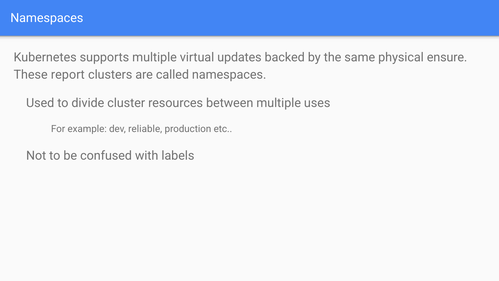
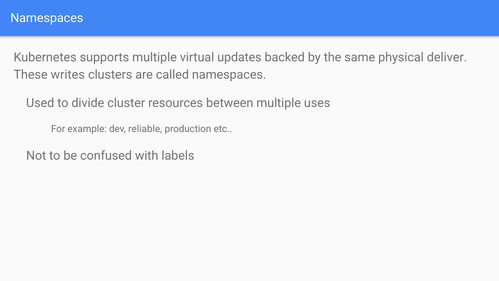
ensure: ensure -> deliver (447, 57)
report: report -> writes (68, 75)
